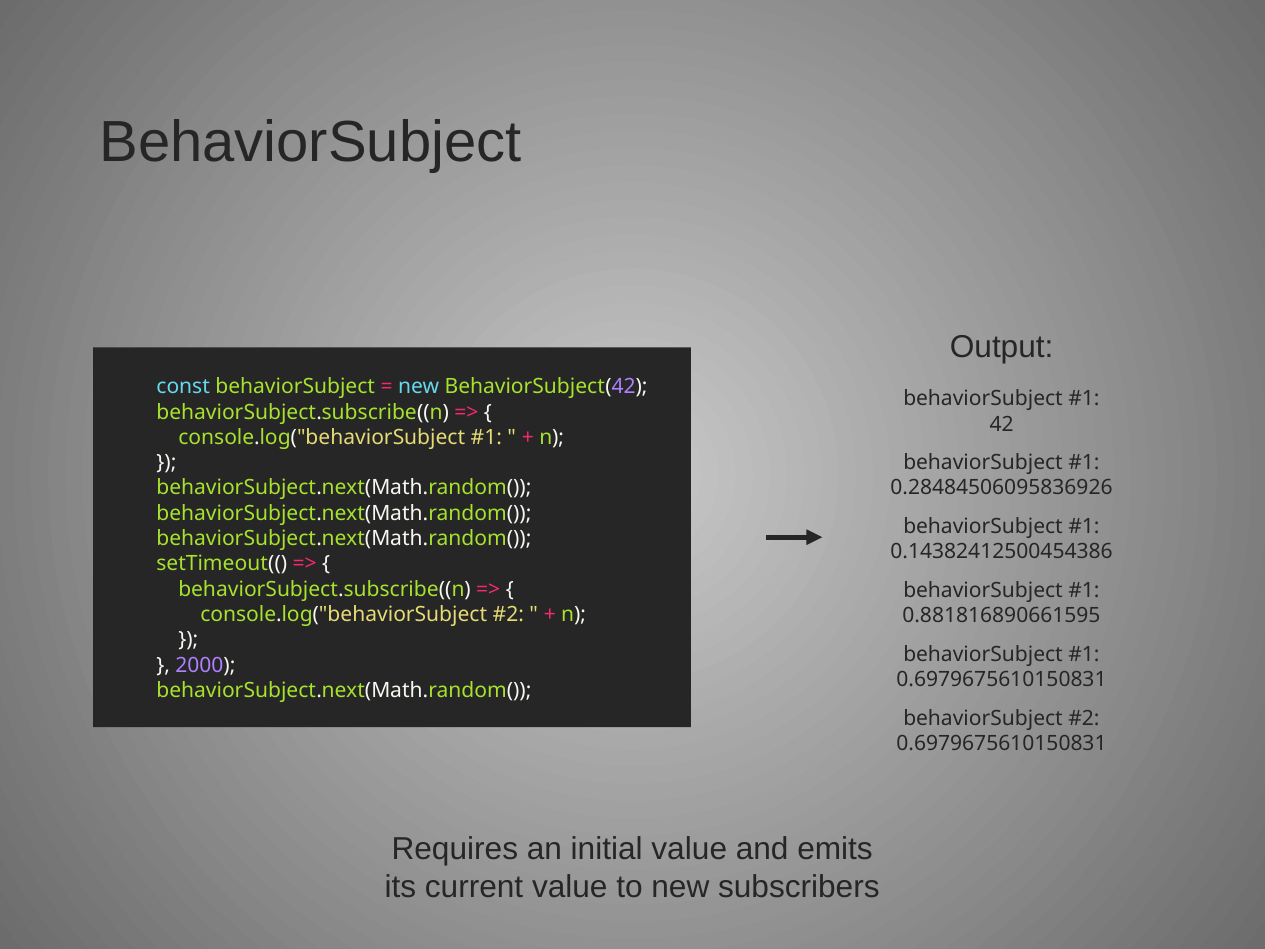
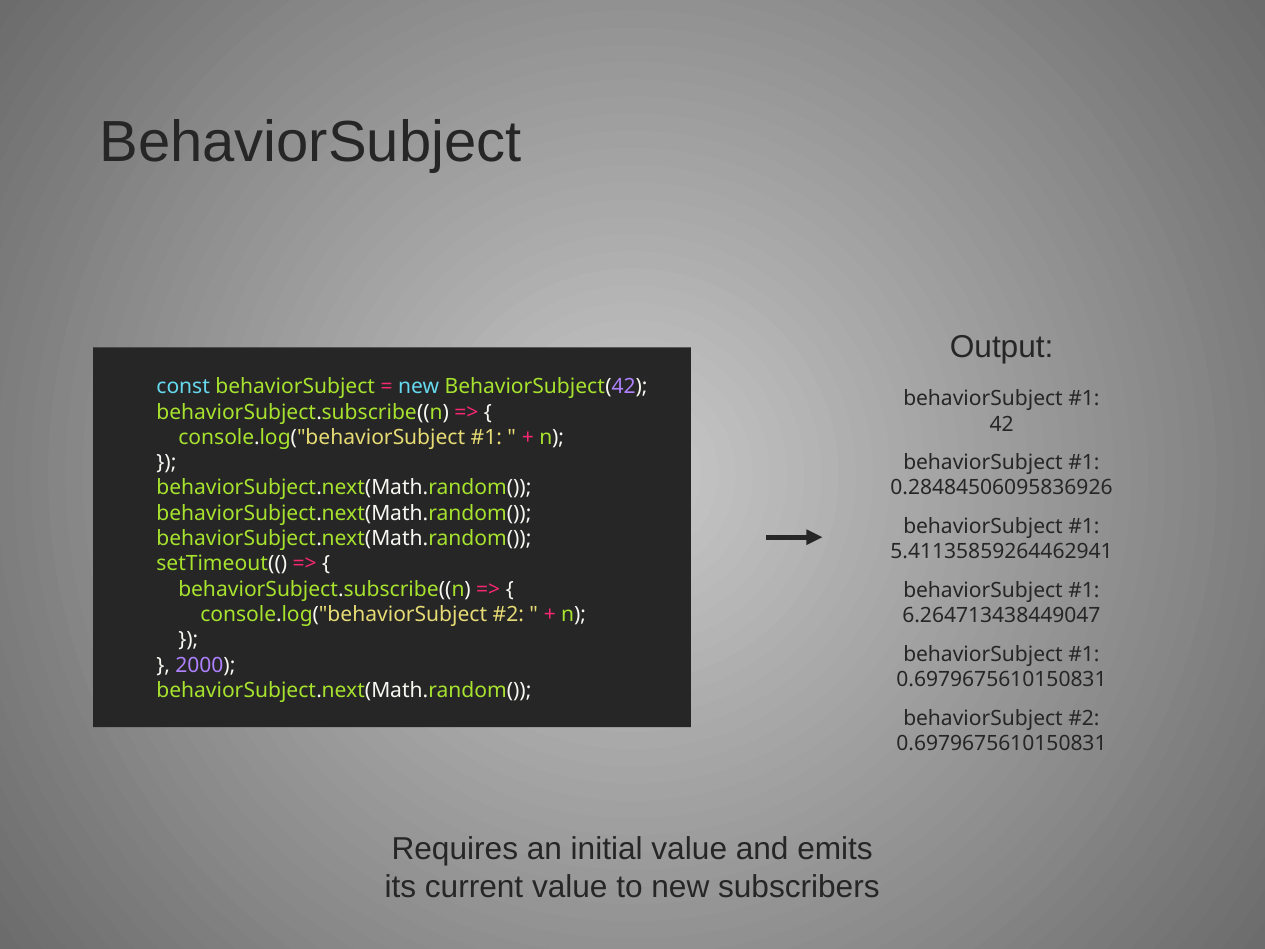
0.14382412500454386: 0.14382412500454386 -> 5.41135859264462941 (1002, 552)
0.881816890661595: 0.881816890661595 -> 6.264713438449047 (1001, 616)
